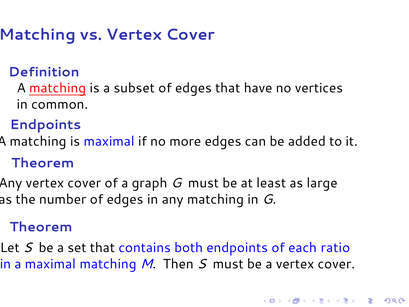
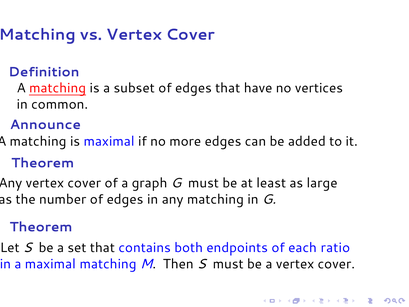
Endpoints: Endpoints -> Announce (45, 125)
